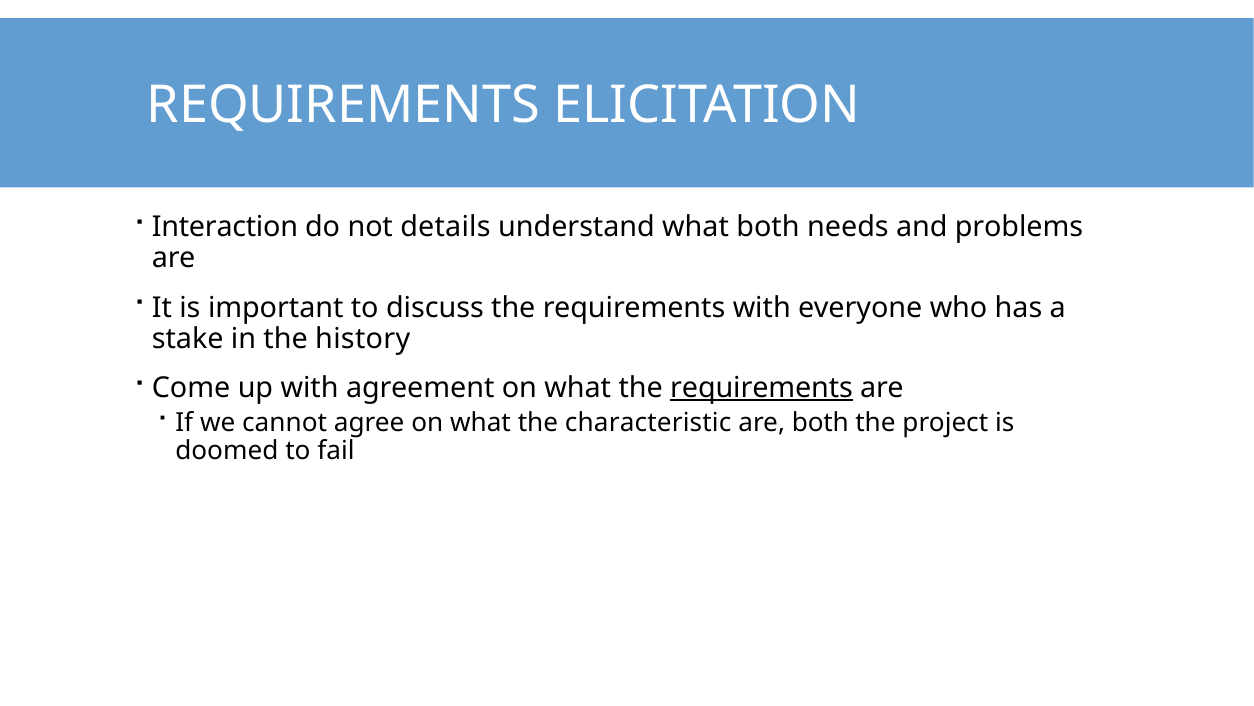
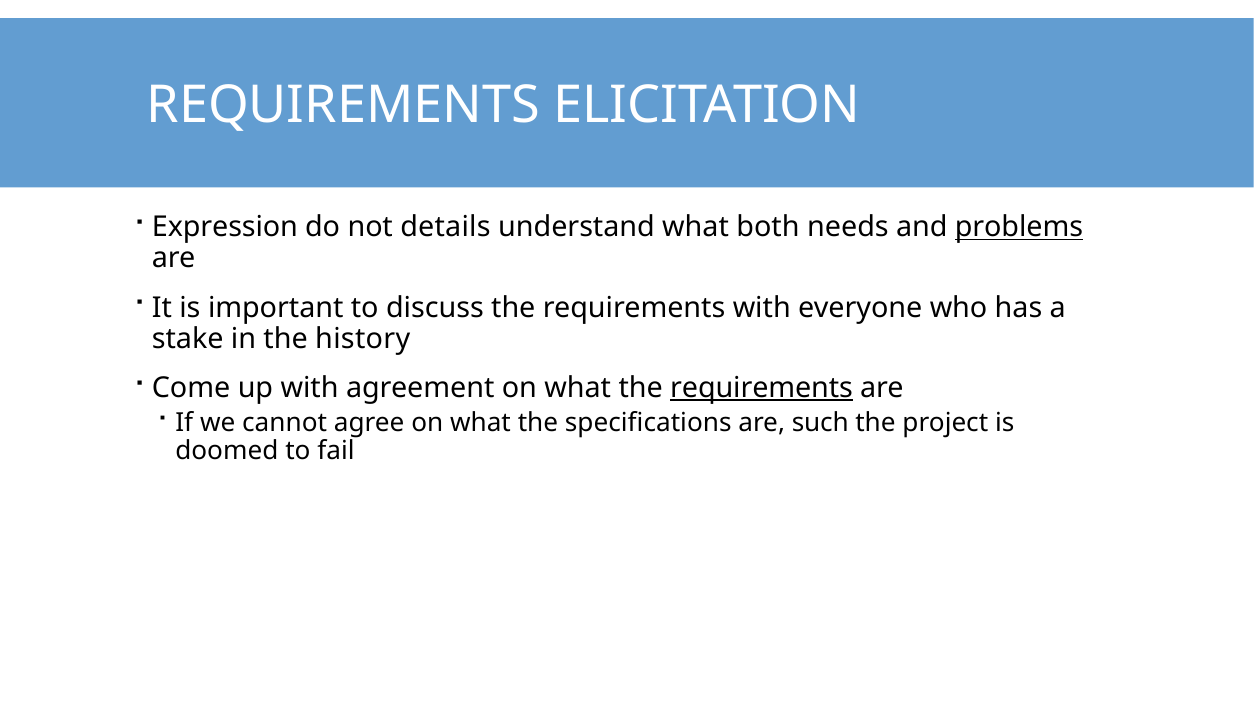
Interaction: Interaction -> Expression (225, 227)
problems underline: none -> present (1019, 227)
characteristic: characteristic -> specifications (648, 423)
are both: both -> such (820, 423)
